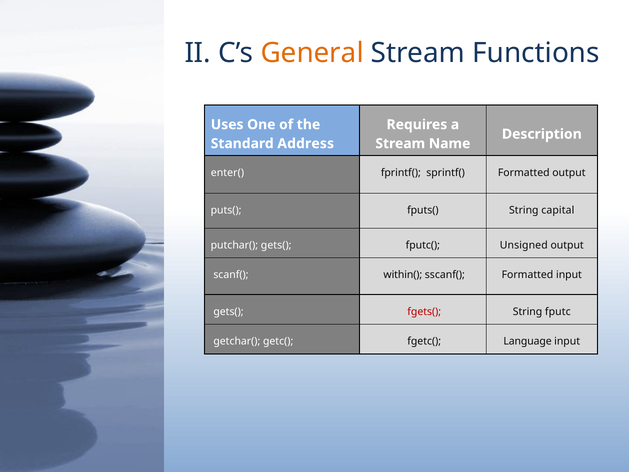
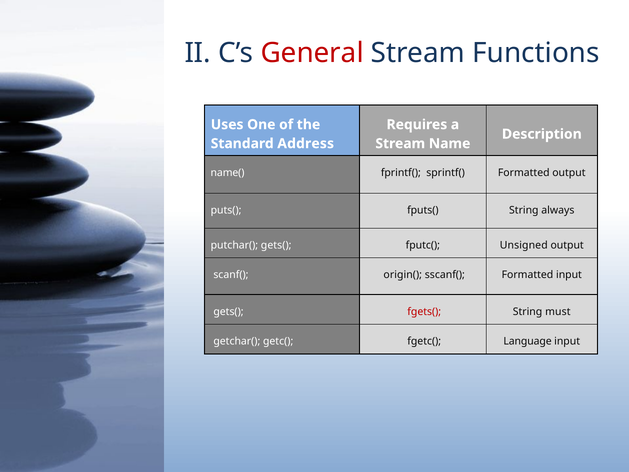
General colour: orange -> red (312, 53)
enter(: enter( -> name( (228, 173)
capital: capital -> always (558, 210)
within(: within( -> origin( (403, 275)
fputc: fputc -> must (558, 312)
